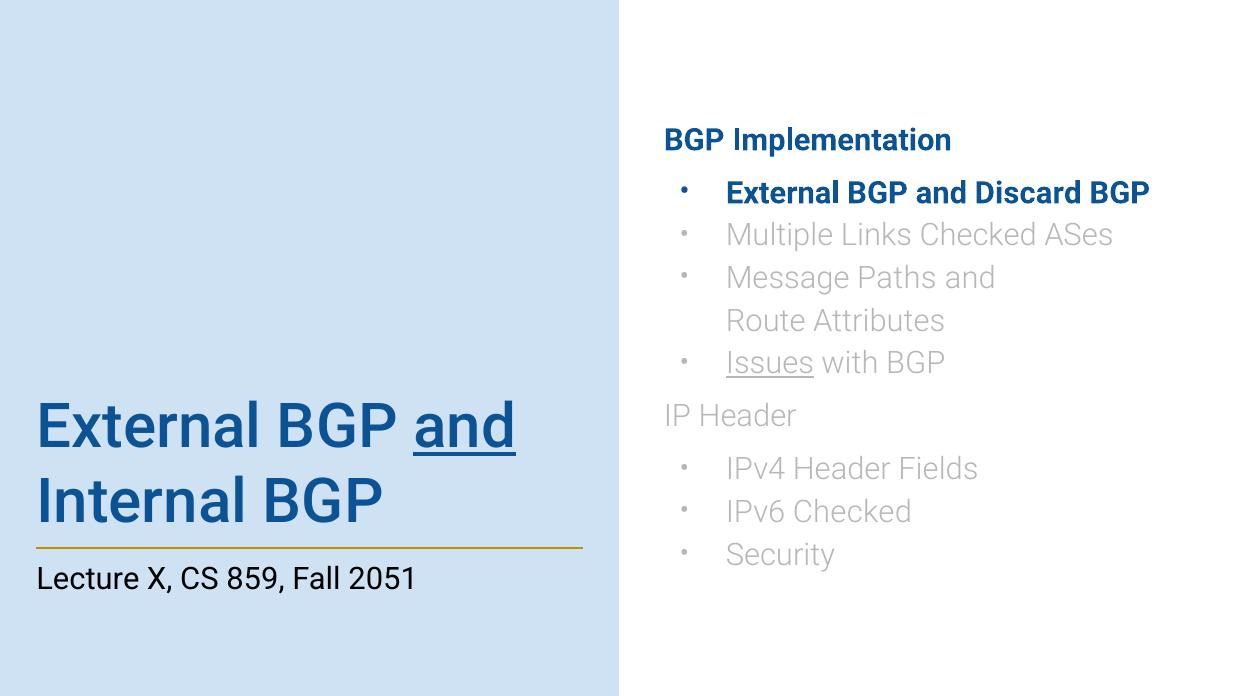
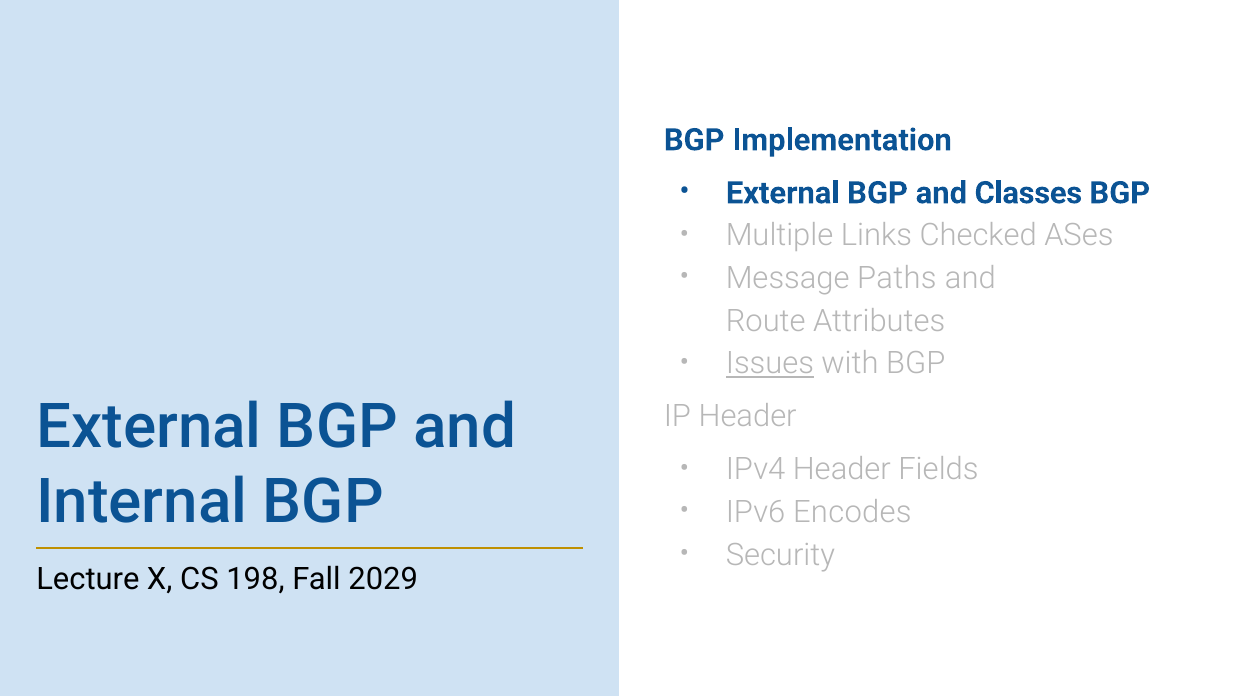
Discard: Discard -> Classes (1028, 193)
and underline: present -> none (465, 428)
IPv6 Checked: Checked -> Encodes (852, 513)
859: 859 -> 198 (255, 580)
2051: 2051 -> 2029 (383, 580)
